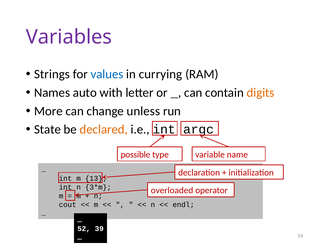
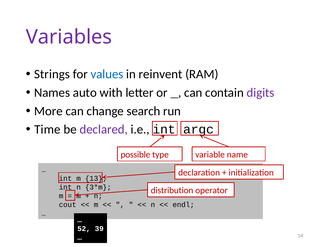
currying: currying -> reinvent (161, 74)
digits colour: orange -> purple (261, 93)
unless: unless -> search (143, 111)
State: State -> Time (47, 129)
declared colour: orange -> purple (104, 129)
overloaded: overloaded -> distribution (172, 190)
